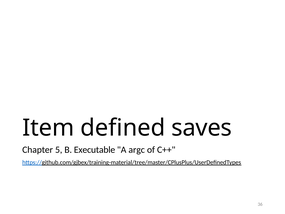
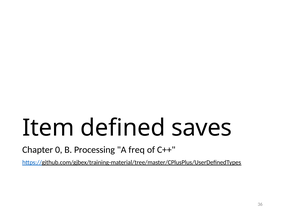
5: 5 -> 0 (59, 150)
Executable: Executable -> Processing (95, 150)
argc: argc -> freq (137, 150)
